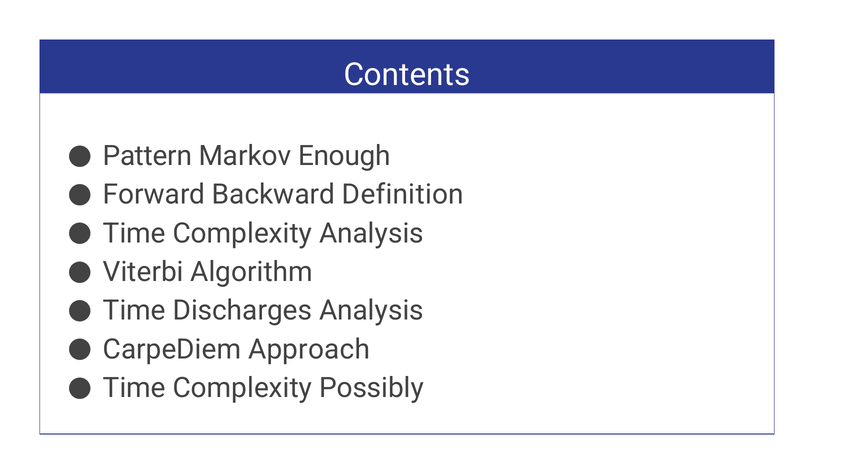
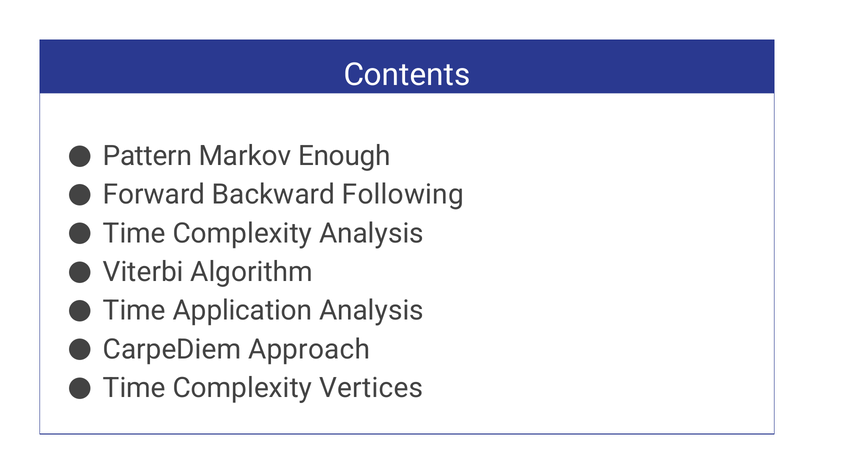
Definition: Definition -> Following (403, 195)
Discharges: Discharges -> Application (242, 311)
Possibly: Possibly -> Vertices (371, 388)
